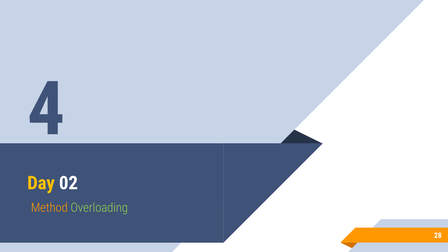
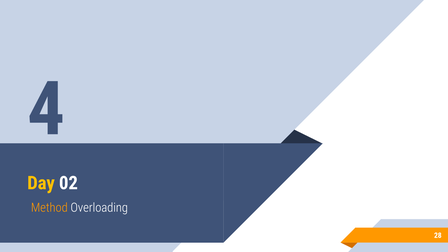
Overloading colour: light green -> white (99, 208)
